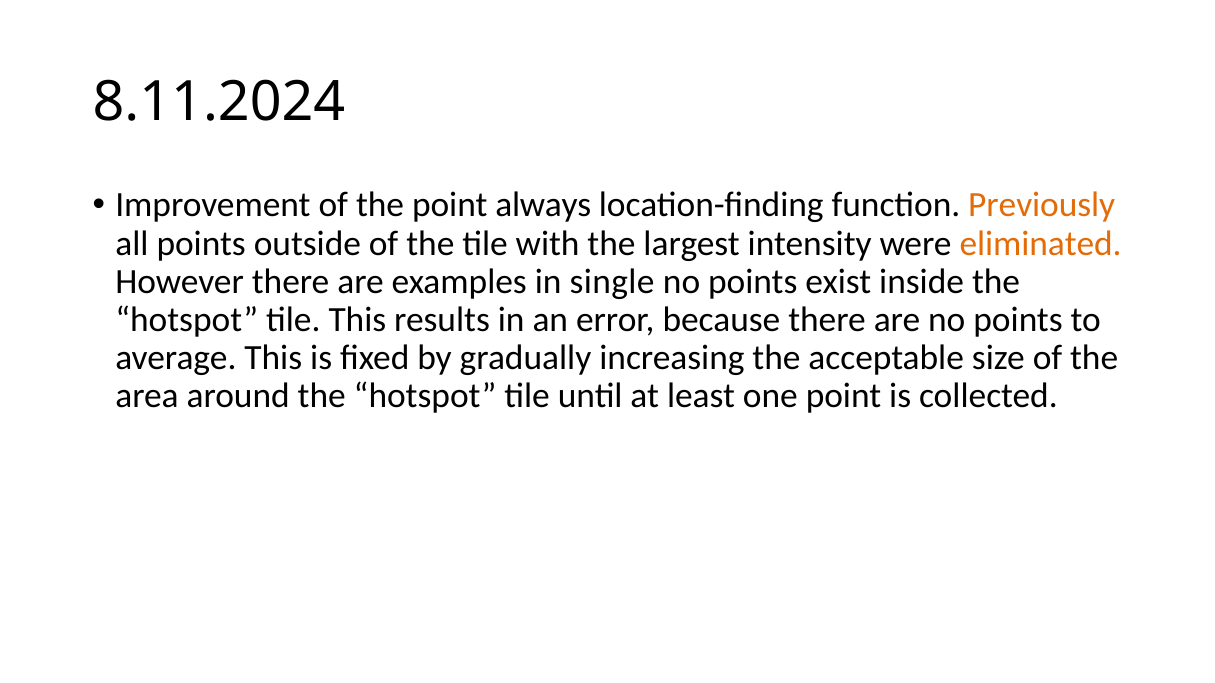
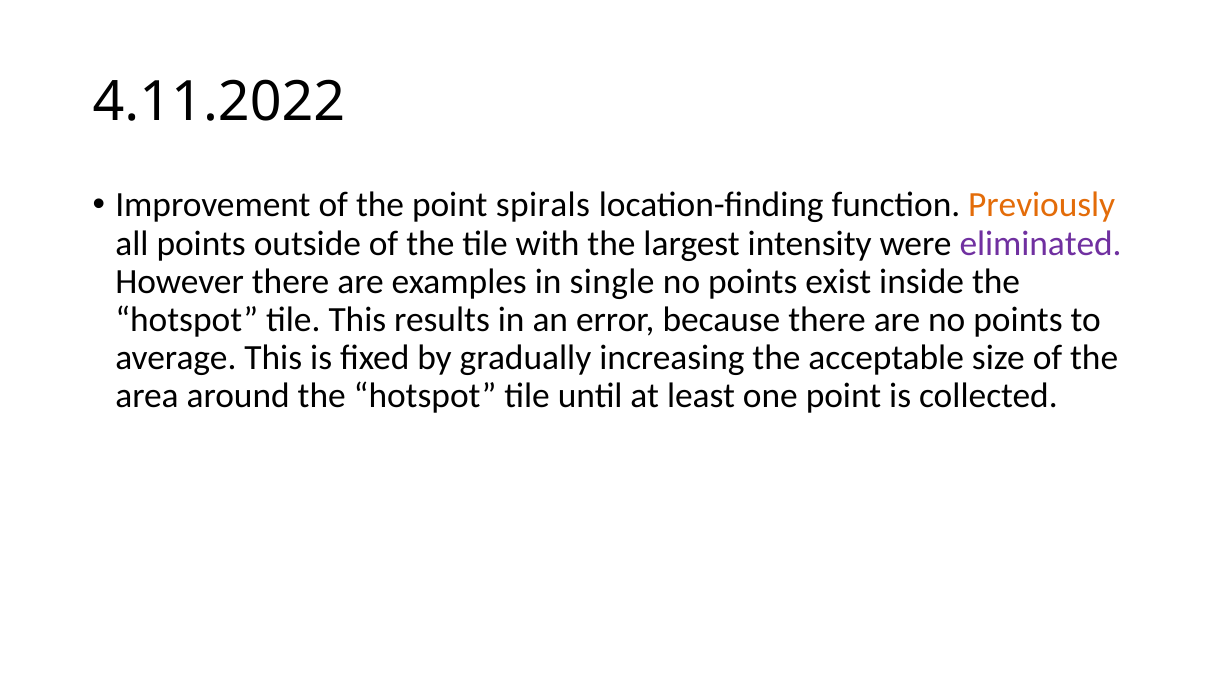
8.11.2024: 8.11.2024 -> 4.11.2022 (219, 102)
always: always -> spirals (543, 205)
eliminated colour: orange -> purple (1041, 244)
